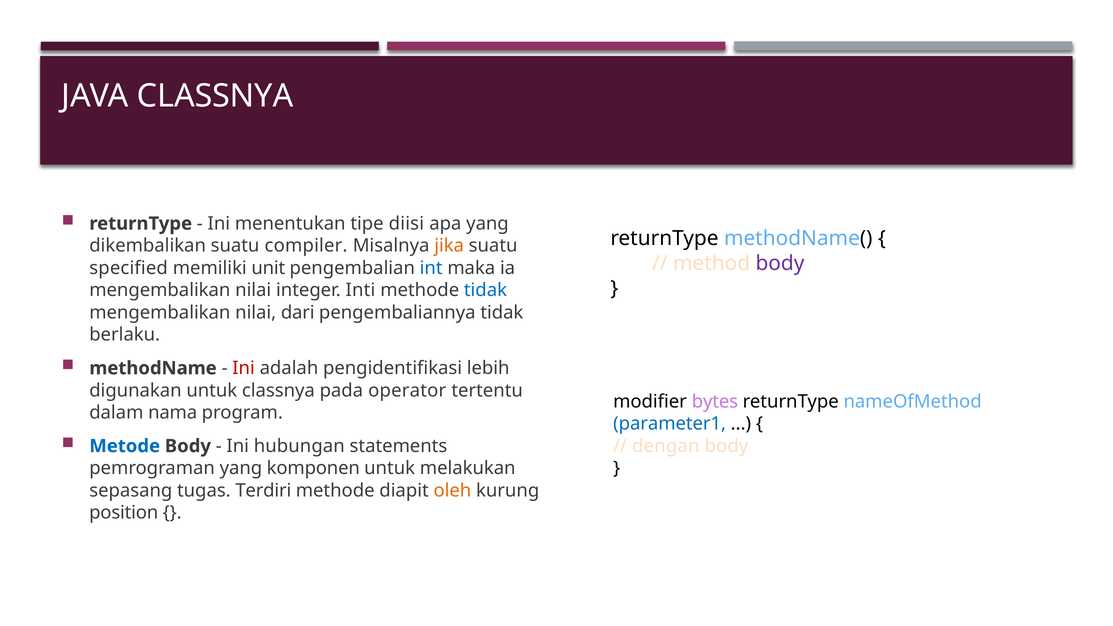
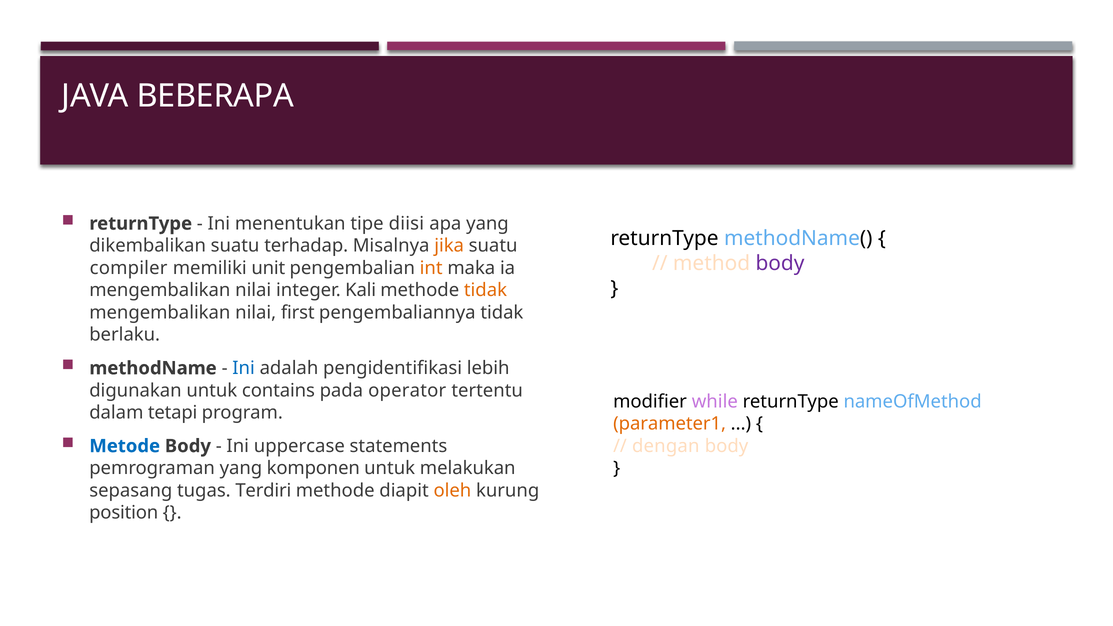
JAVA CLASSNYA: CLASSNYA -> BEBERAPA (215, 96)
compiler: compiler -> terhadap (306, 246)
specified: specified -> compiler (129, 268)
int colour: blue -> orange (431, 268)
Inti: Inti -> Kali (361, 290)
tidak colour: blue -> orange (485, 290)
dari: dari -> first (298, 313)
Ini colour: red -> blue (244, 368)
untuk classnya: classnya -> contains (278, 390)
bytes: bytes -> while (715, 402)
nama: nama -> tetapi (173, 413)
parameter1 colour: blue -> orange (670, 424)
hubungan: hubungan -> uppercase (299, 446)
